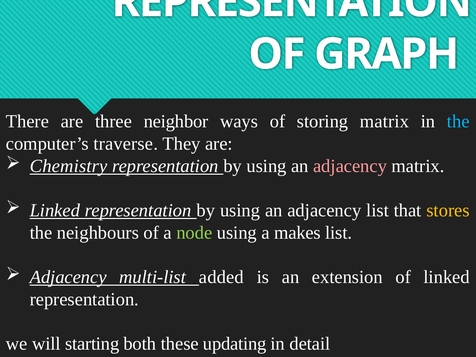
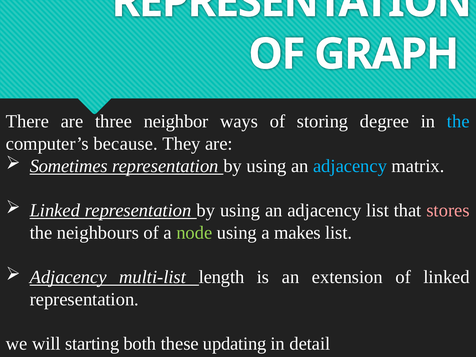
storing matrix: matrix -> degree (385, 121)
traverse: traverse -> because (126, 144)
Chemistry: Chemistry -> Sometimes (69, 166)
adjacency colour: pink -> light blue (350, 166)
stores colour: yellow -> pink (448, 210)
added: added -> length (222, 277)
